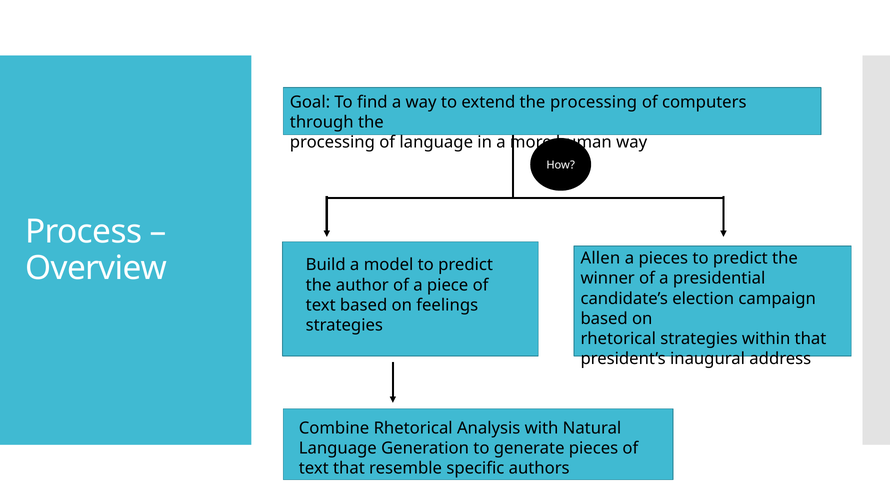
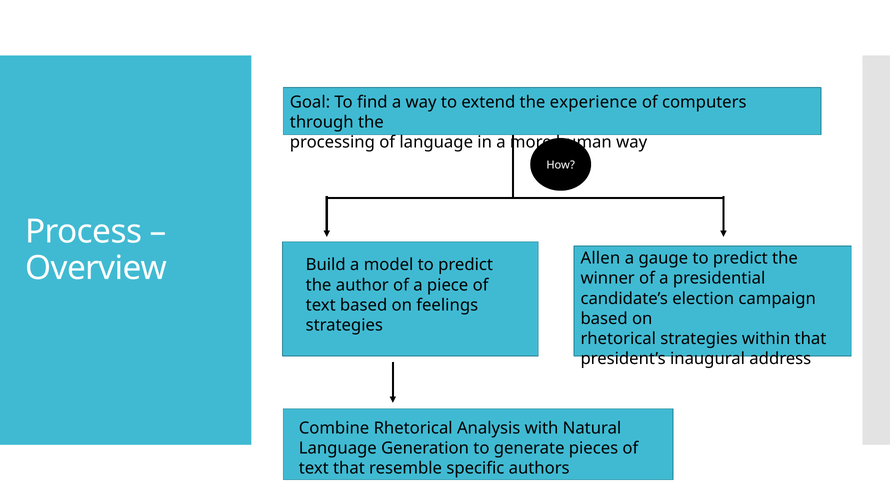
extend the processing: processing -> experience (594, 102)
a pieces: pieces -> gauge (663, 258)
